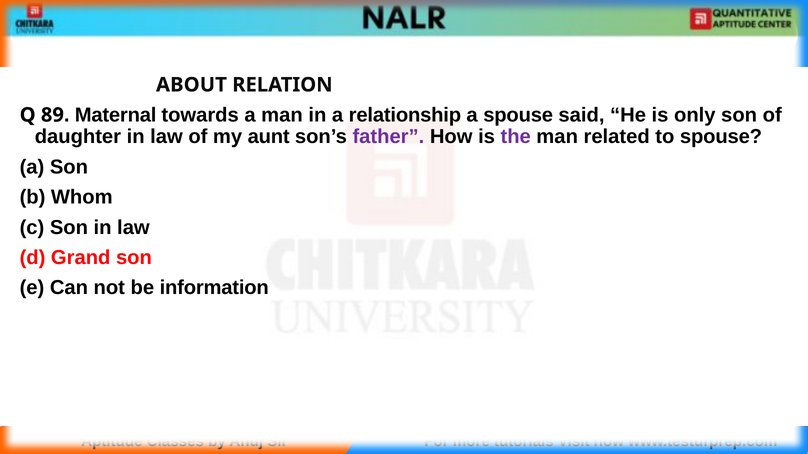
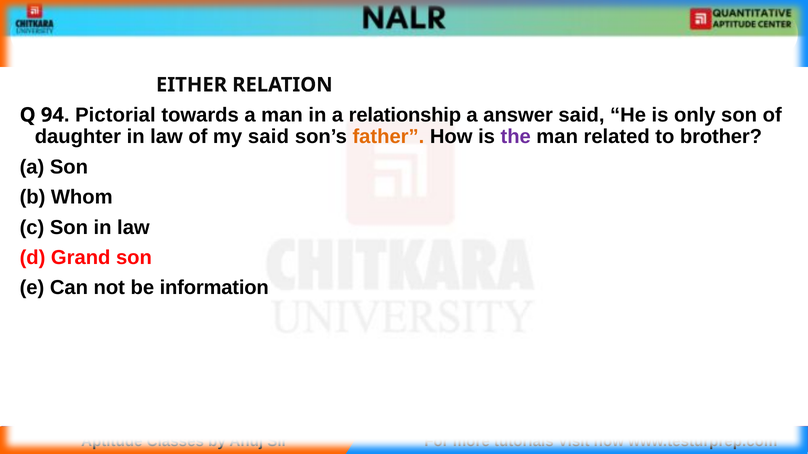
ABOUT: ABOUT -> EITHER (191, 85)
89: 89 -> 94 (52, 115)
Maternal: Maternal -> Pictorial (115, 115)
a spouse: spouse -> answer (518, 115)
my aunt: aunt -> said (268, 137)
father colour: purple -> orange (388, 137)
to spouse: spouse -> brother (721, 137)
